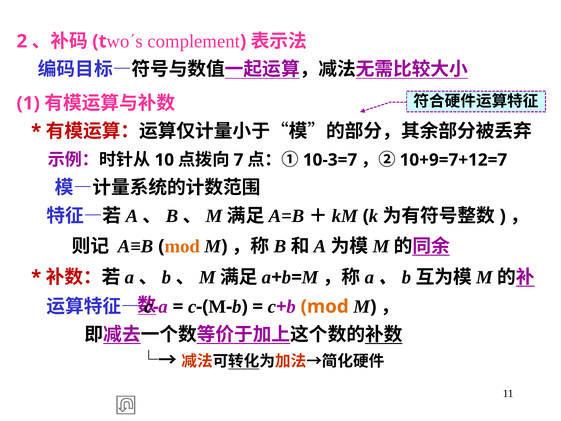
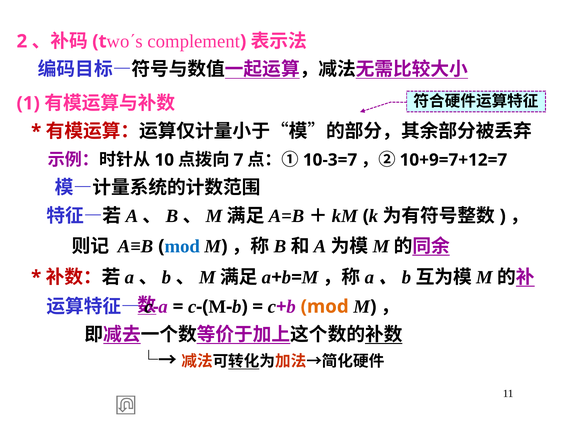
mod colour: orange -> blue (182, 246)
